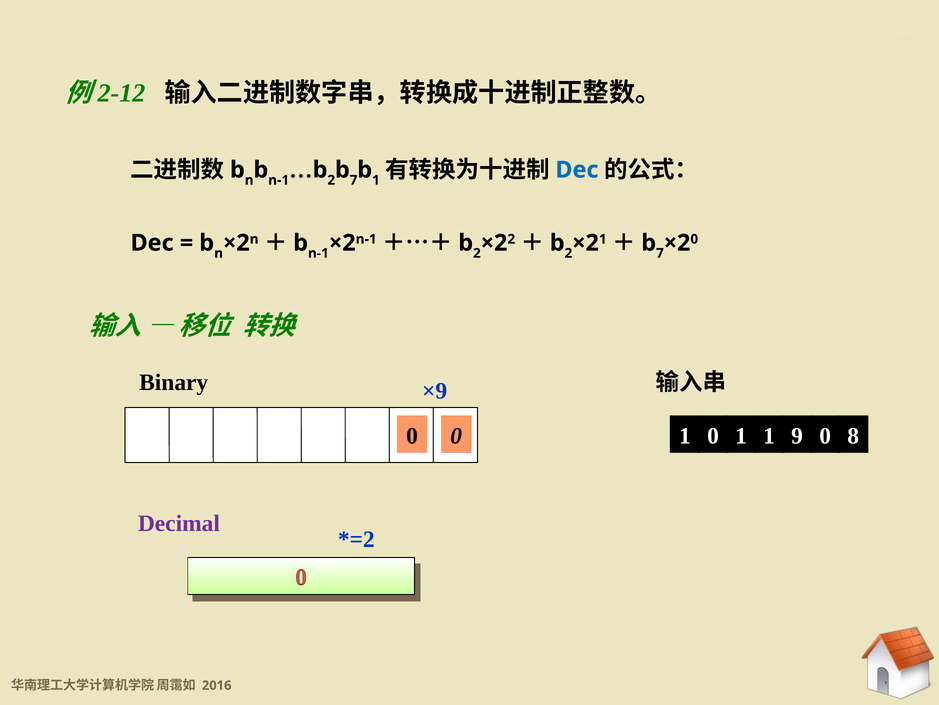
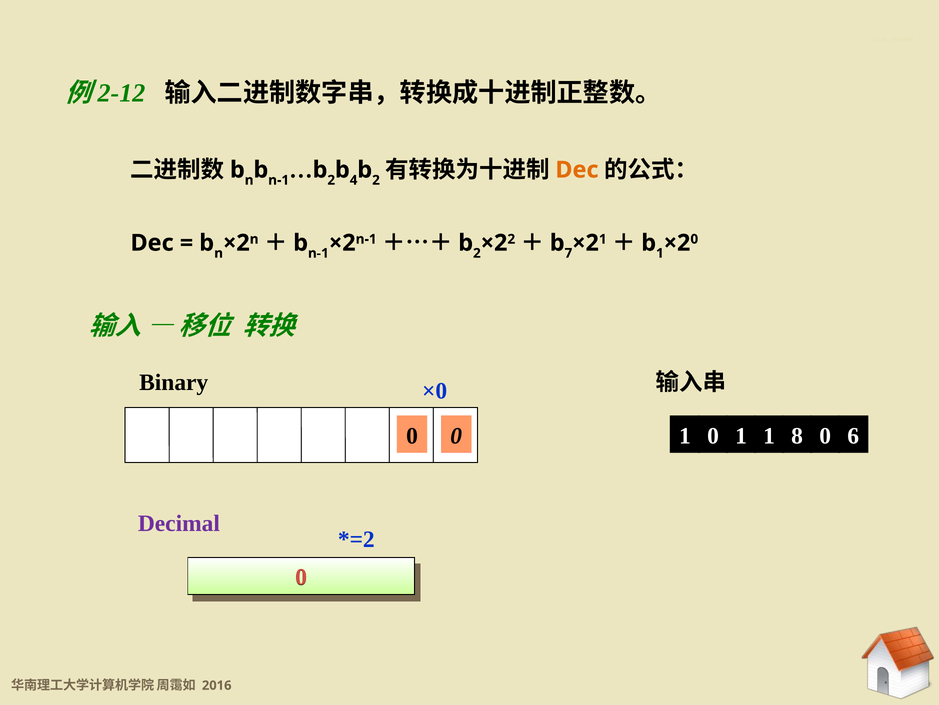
7: 7 -> 4 (354, 180)
1: 1 -> 2 (376, 180)
Dec colour: blue -> orange (577, 170)
2: 2 -> 7 (568, 253)
7: 7 -> 1 (660, 253)
×9: ×9 -> ×0 (435, 390)
9: 9 -> 8 (797, 435)
8: 8 -> 6 (853, 435)
